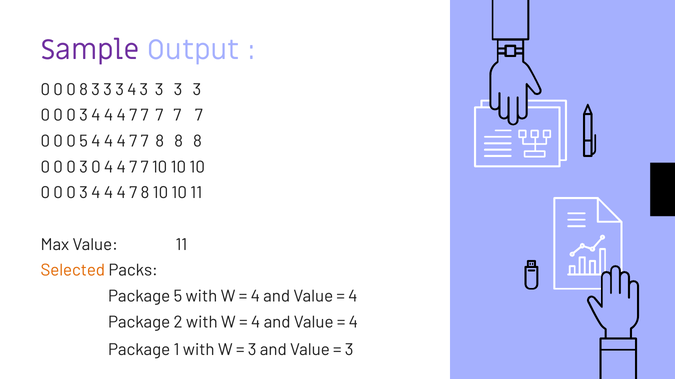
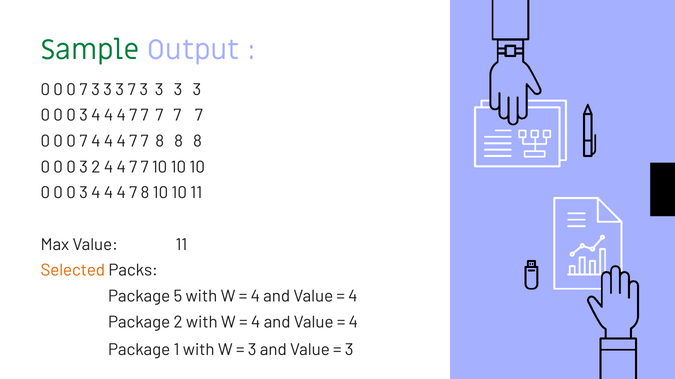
Sample colour: purple -> green (90, 50)
8: 8 -> 7 (83, 90)
3 3 4: 4 -> 7 (132, 90)
5: 5 -> 7 (83, 141)
0 3 0: 0 -> 2 (96, 167)
